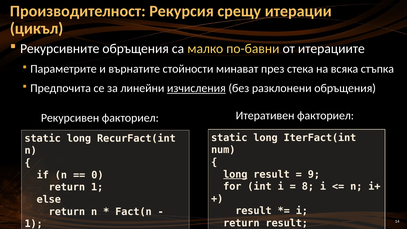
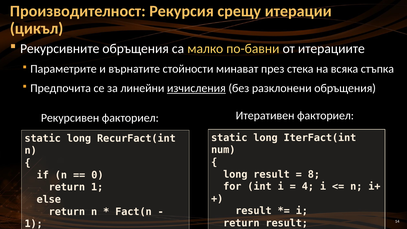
long underline: present -> none (235, 174)
9: 9 -> 8 (314, 174)
8: 8 -> 4 (308, 187)
